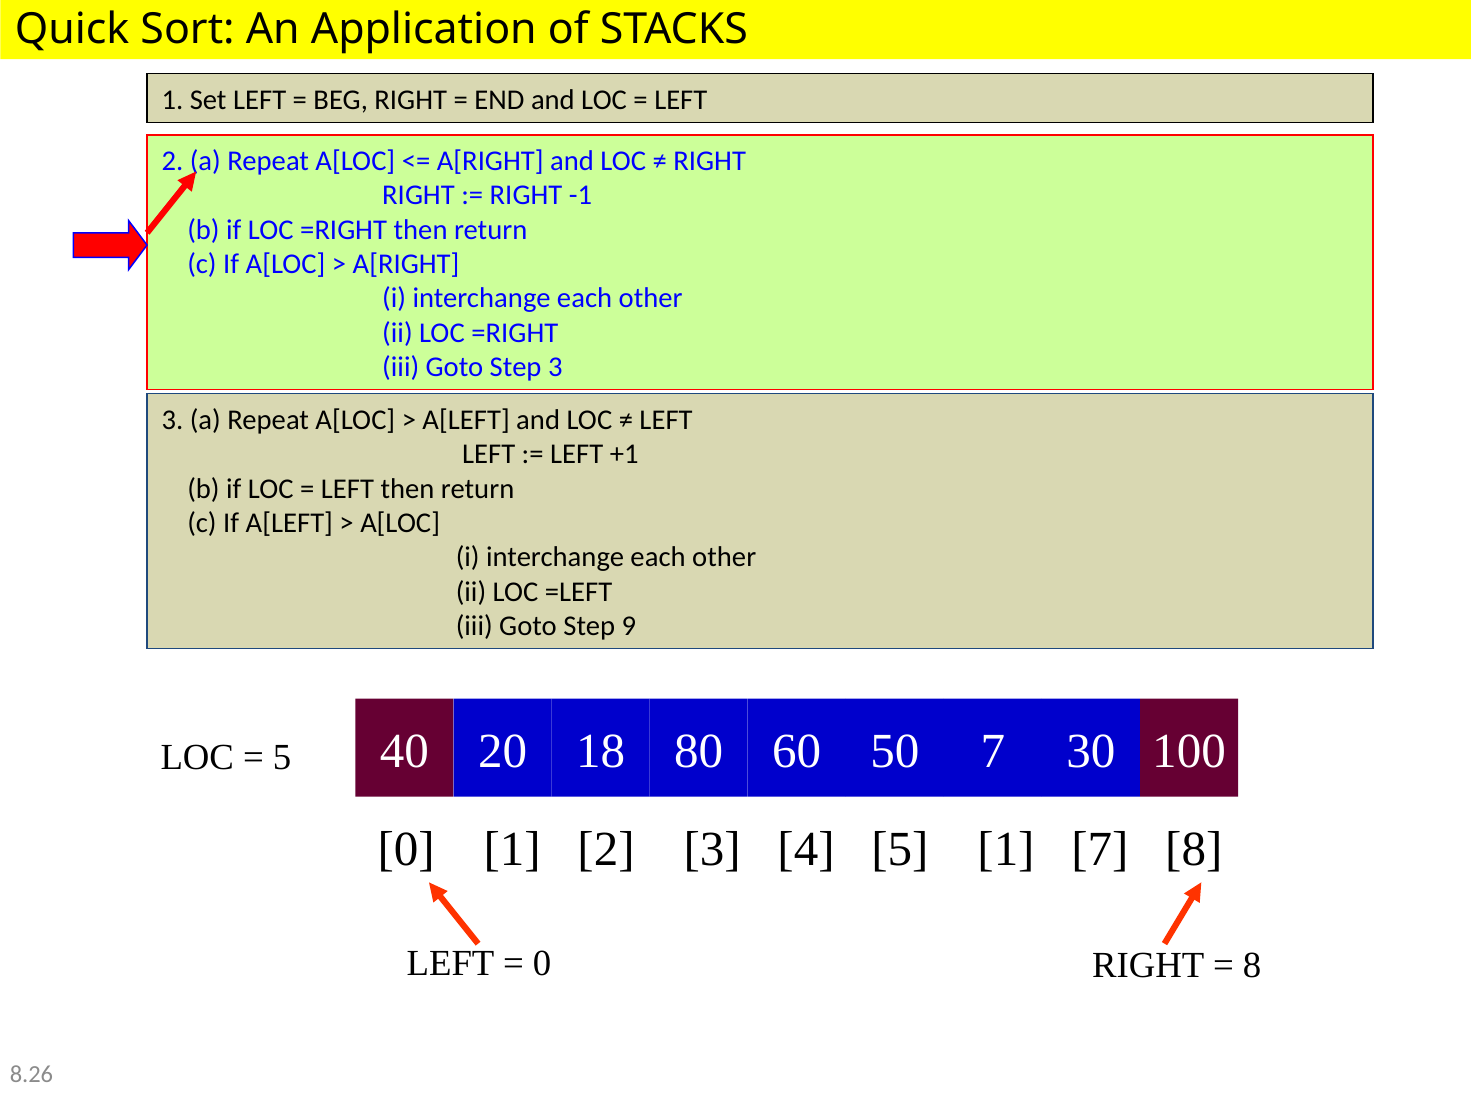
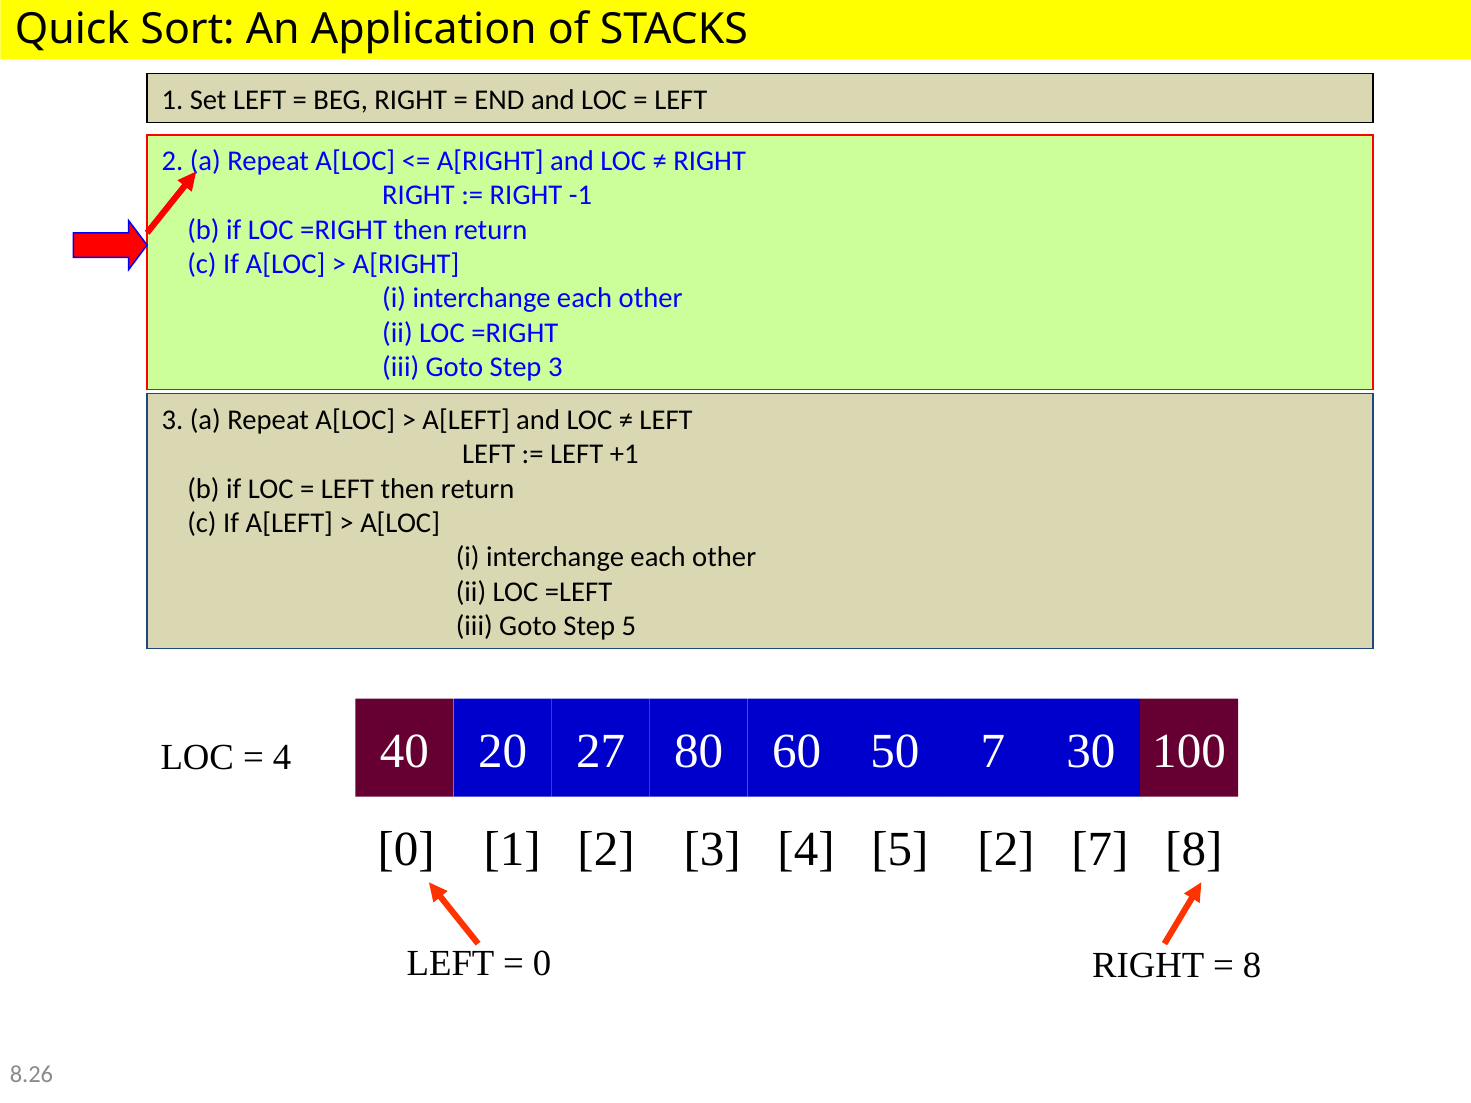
Step 9: 9 -> 5 (629, 626)
18: 18 -> 27 (601, 751)
5: 5 -> 4 (282, 757)
5 1: 1 -> 2 (1006, 849)
